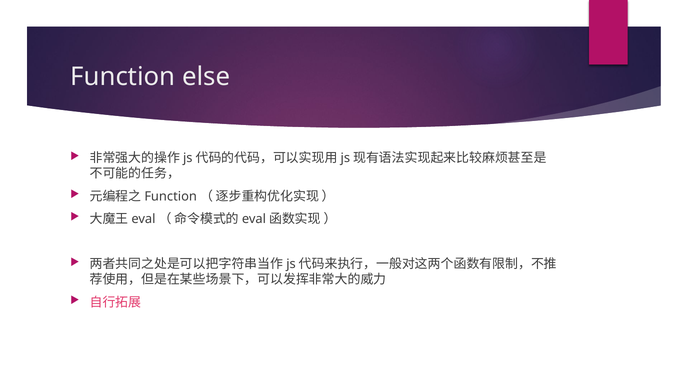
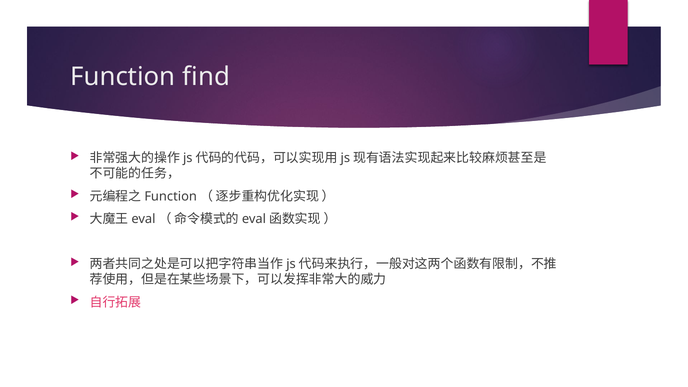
else: else -> find (206, 77)
